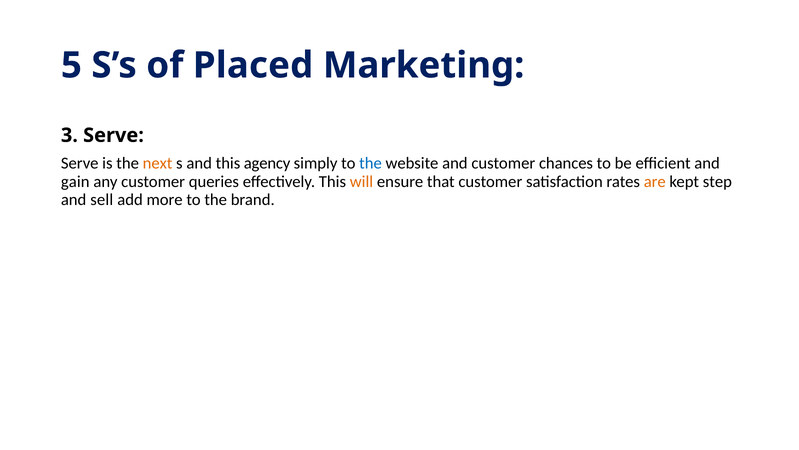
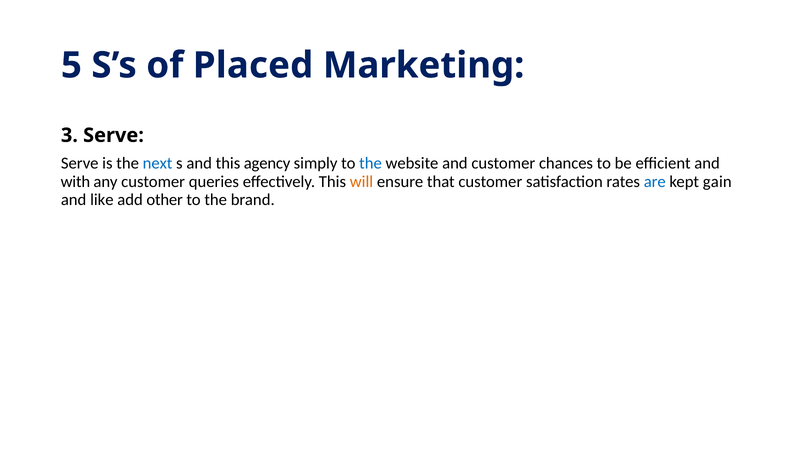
next colour: orange -> blue (158, 163)
gain: gain -> with (75, 181)
are colour: orange -> blue (655, 181)
step: step -> gain (717, 181)
sell: sell -> like (102, 199)
more: more -> other (165, 199)
